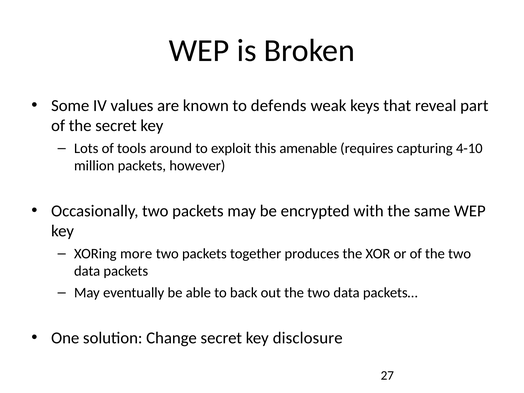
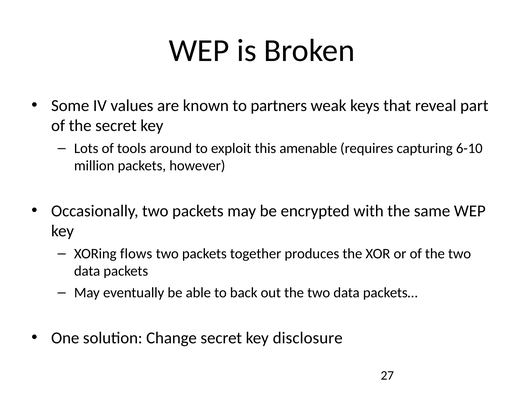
defends: defends -> partners (279, 106)
4-10: 4-10 -> 6-10 (469, 148)
more: more -> flows (136, 254)
